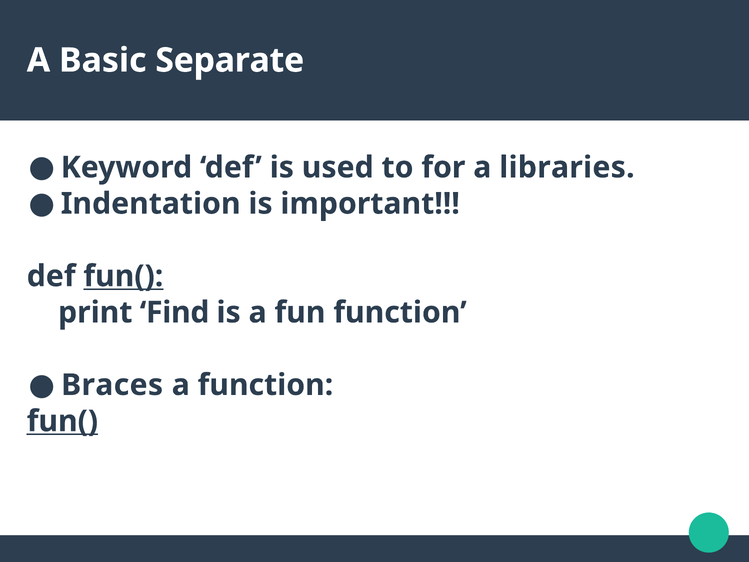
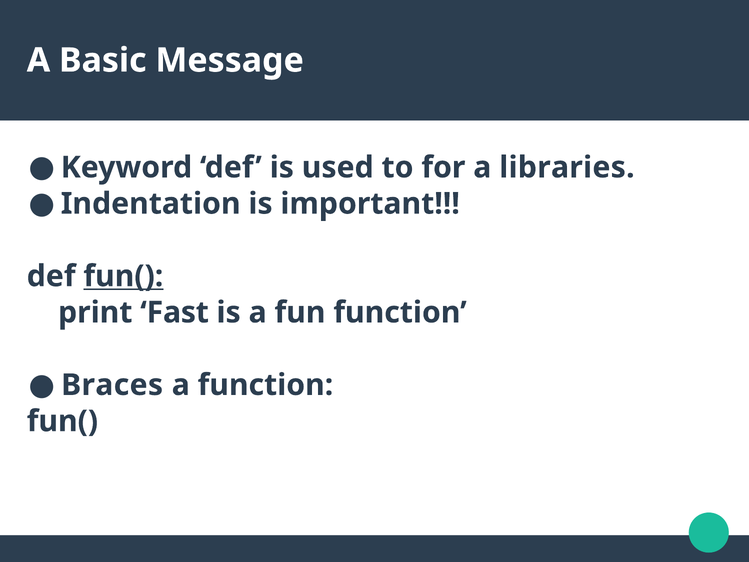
Separate: Separate -> Message (230, 60)
Find: Find -> Fast (175, 312)
fun( underline: present -> none (62, 421)
